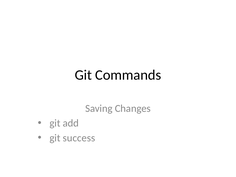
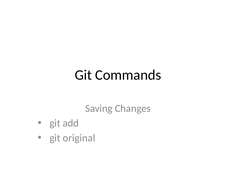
success: success -> original (79, 138)
